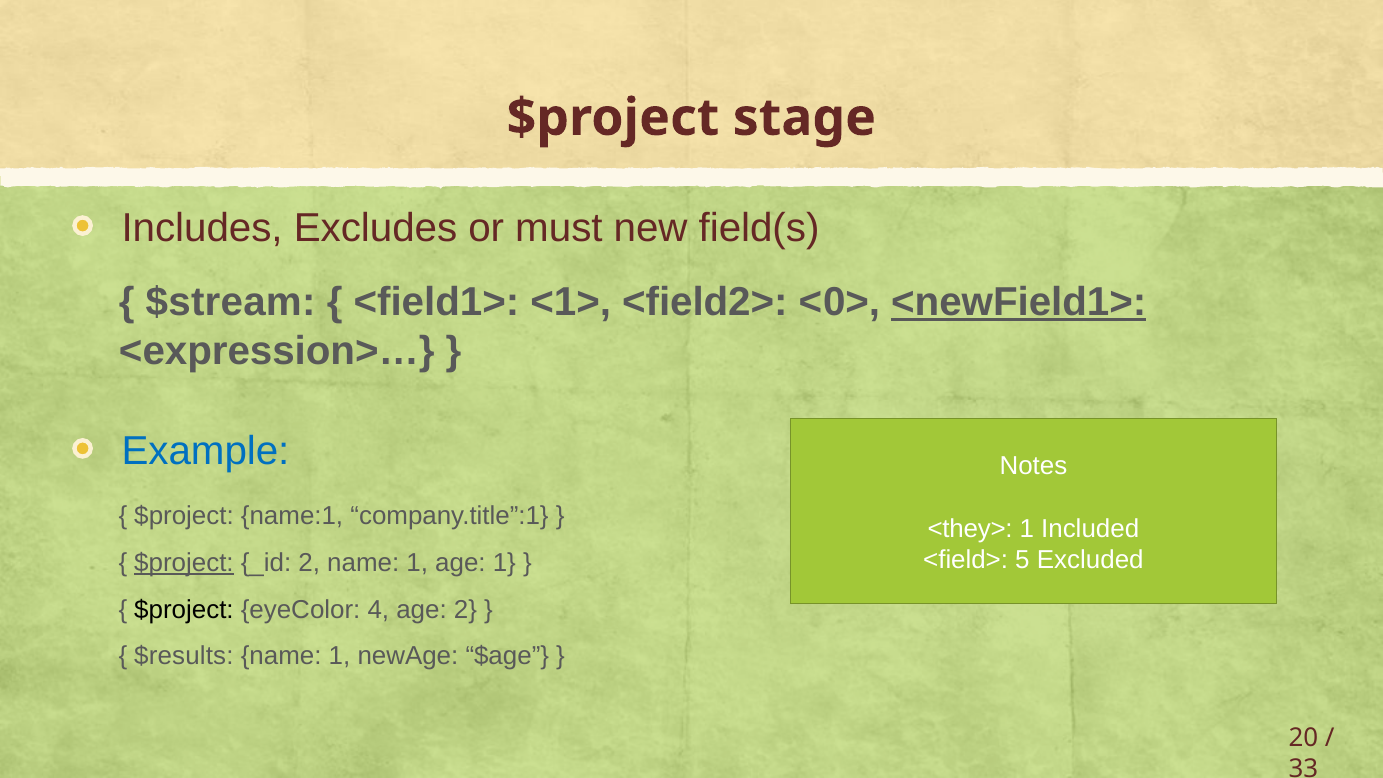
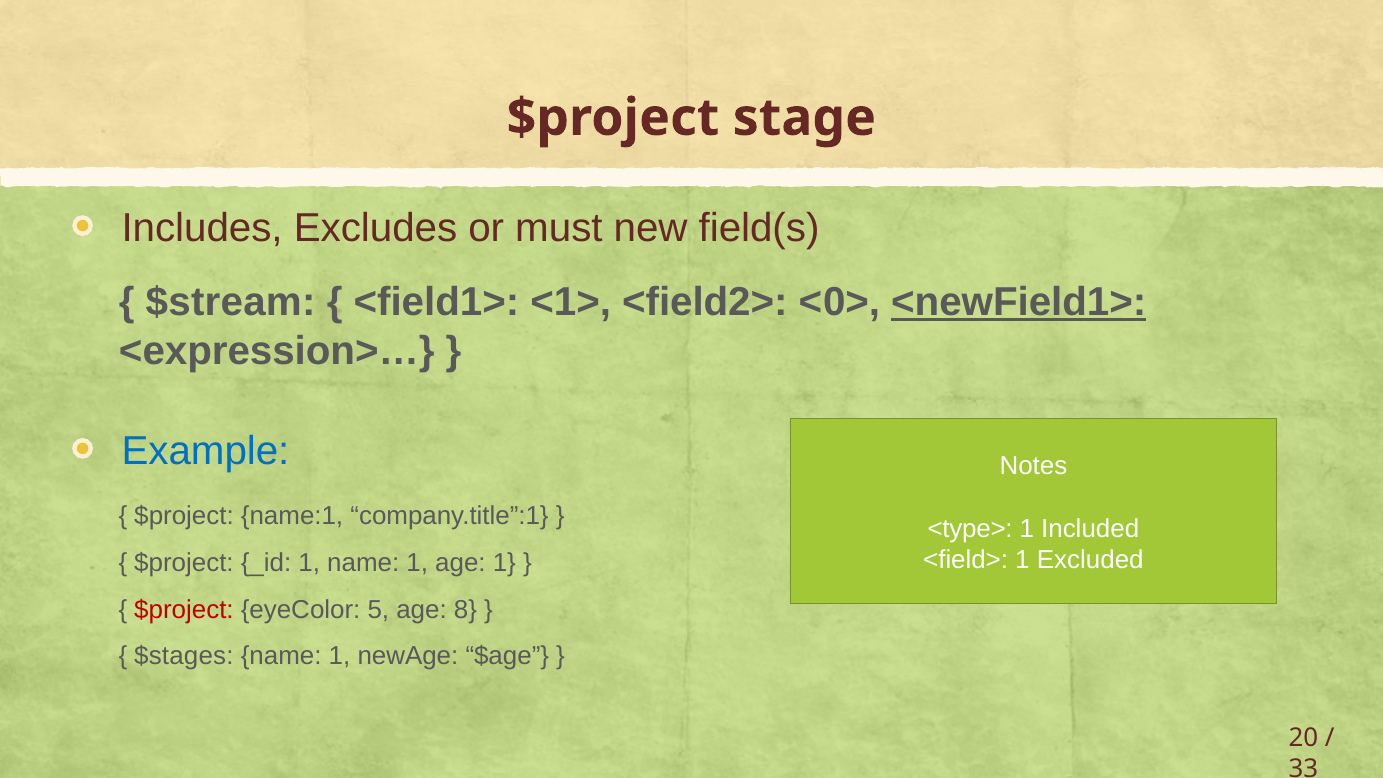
<they>: <they> -> <type> (970, 529)
<field> 5: 5 -> 1 (1022, 560)
$project underline: present -> none (184, 563)
_id 2: 2 -> 1 (309, 563)
$project colour: black -> red (184, 610)
4: 4 -> 5 (378, 610)
age 2: 2 -> 8 (465, 610)
$results: $results -> $stages (184, 656)
